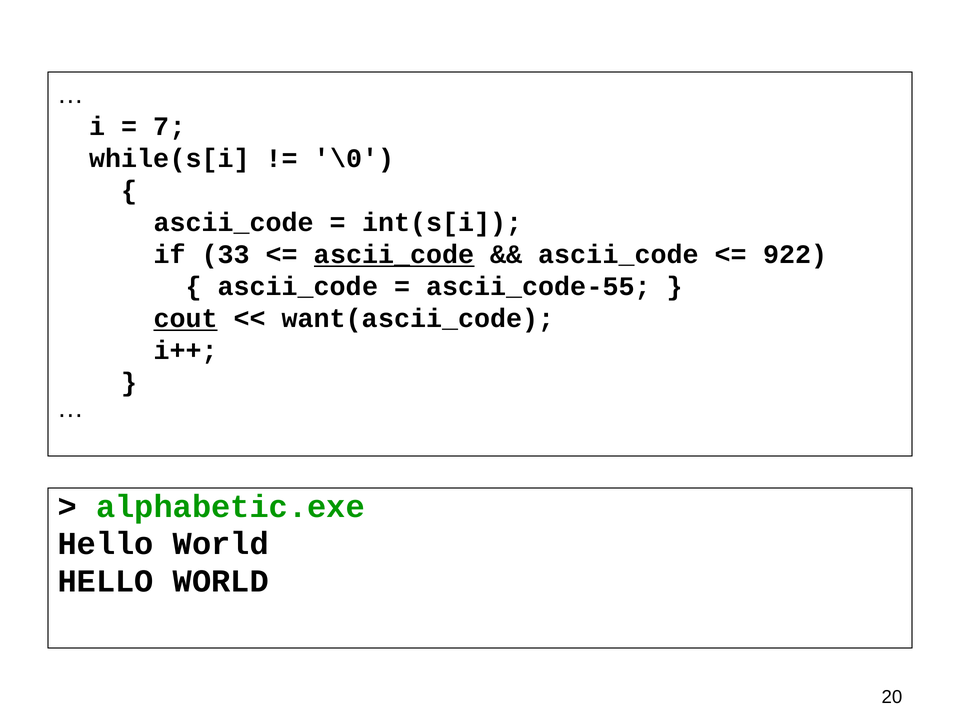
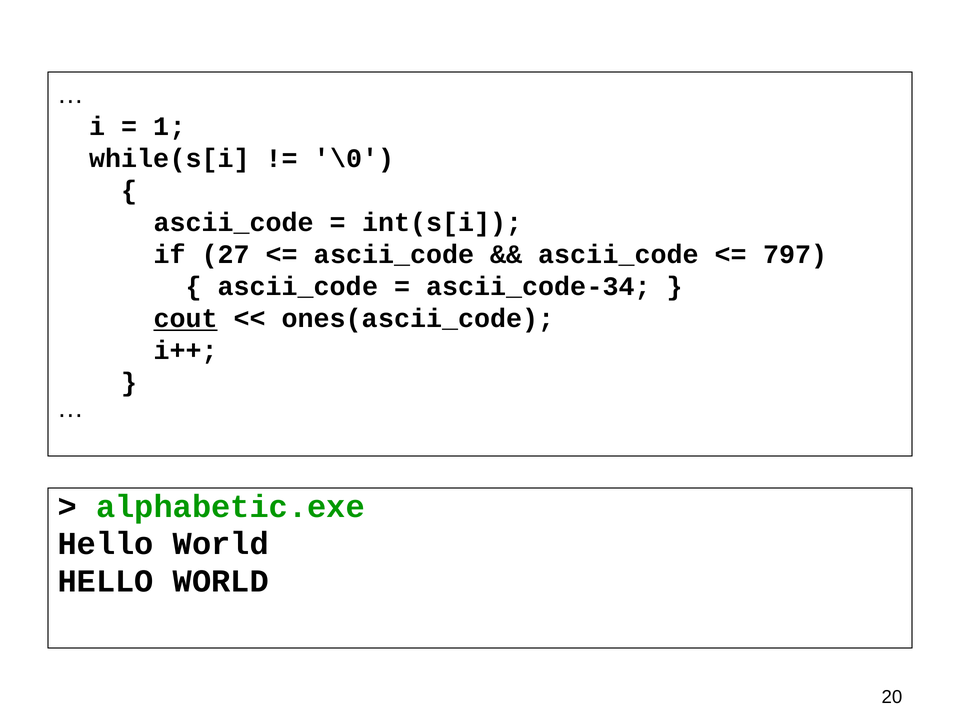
7: 7 -> 1 (170, 127)
33: 33 -> 27 (226, 255)
ascii_code underline: present -> none (394, 255)
922: 922 -> 797 (795, 255)
ascii_code-55: ascii_code-55 -> ascii_code-34 (538, 287)
want(ascii_code: want(ascii_code -> ones(ascii_code (418, 319)
